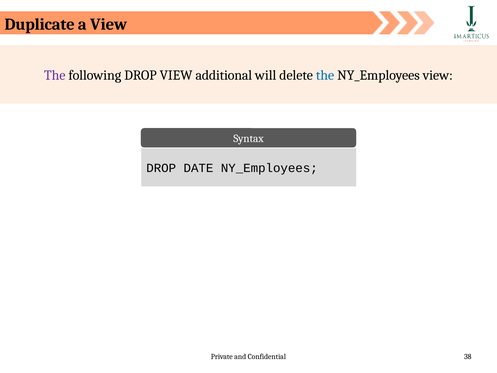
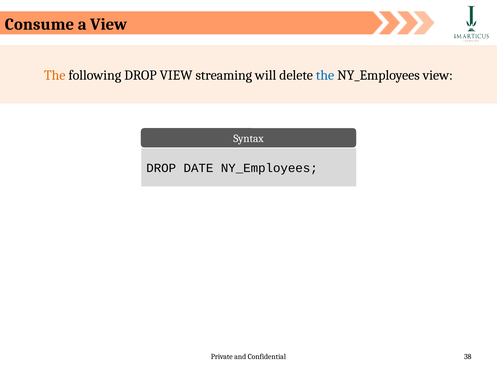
Duplicate: Duplicate -> Consume (39, 24)
The colour: purple -> orange (55, 75)
additional: additional -> streaming (224, 75)
